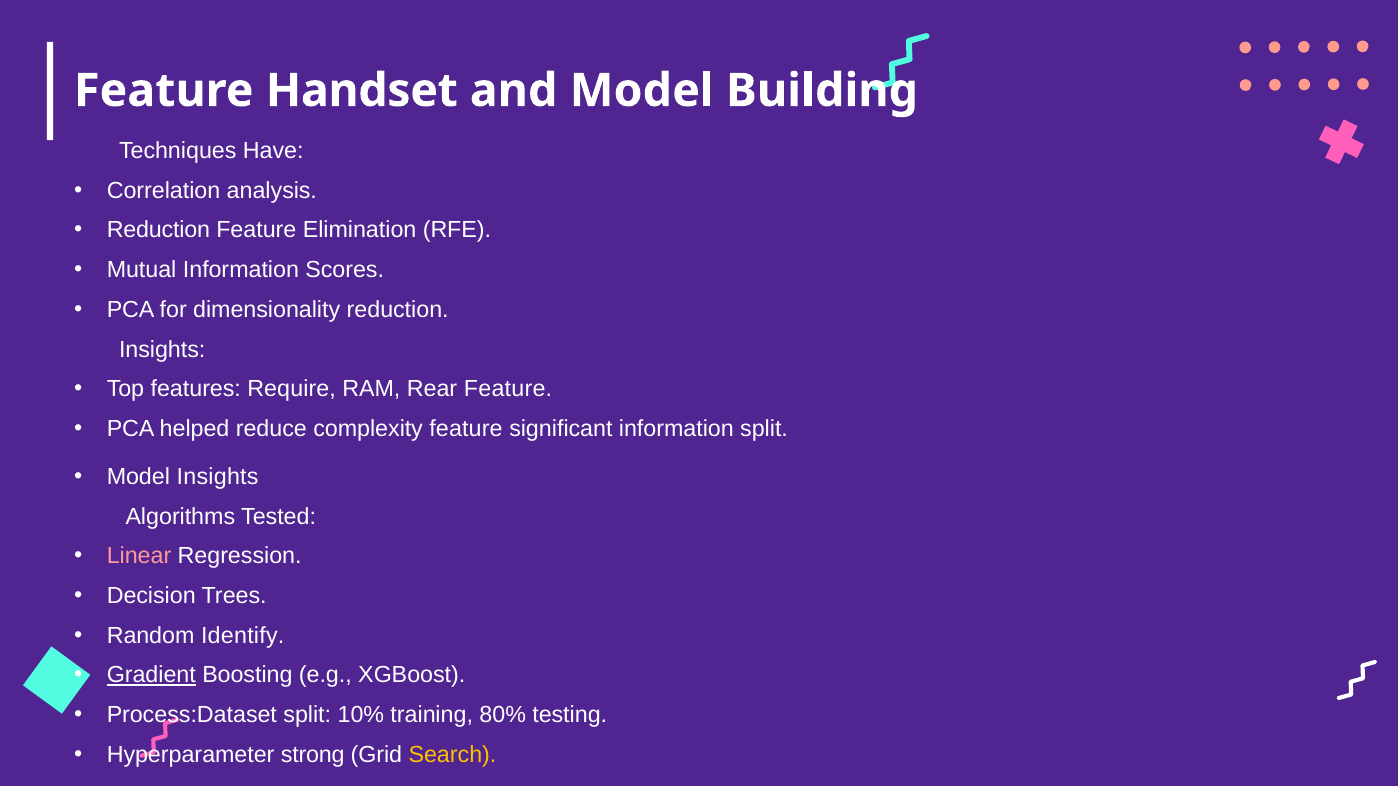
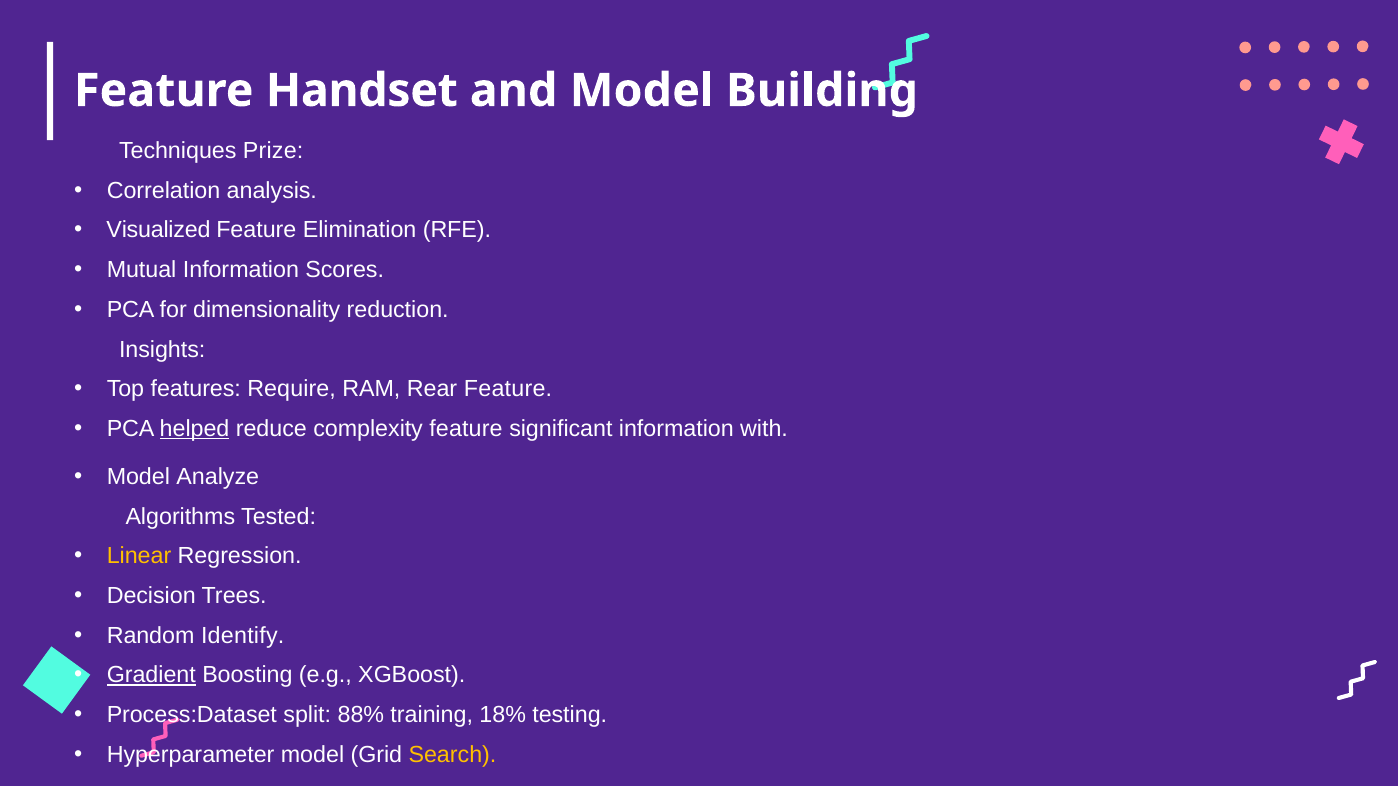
Have: Have -> Prize (273, 151)
Reduction: Reduction -> Visualized (158, 230)
helped underline: none -> present (195, 429)
information split: split -> with (764, 429)
Model Insights: Insights -> Analyze (218, 477)
Linear colour: pink -> yellow (139, 556)
10%: 10% -> 88% (361, 715)
80%: 80% -> 18% (503, 715)
Hyperparameter strong: strong -> model (313, 755)
